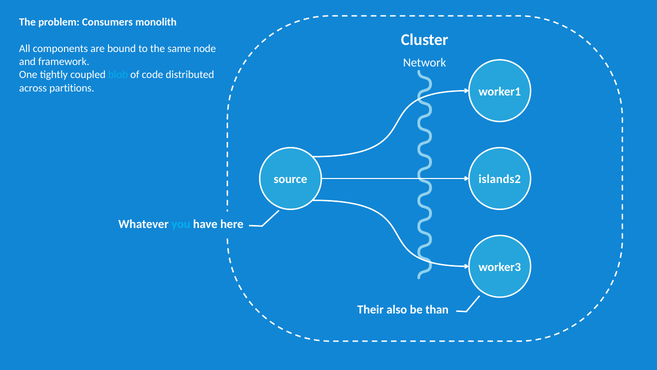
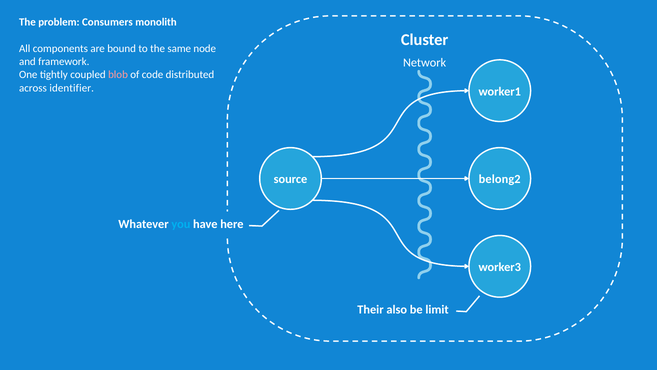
blob colour: light blue -> pink (118, 75)
partitions: partitions -> identifier (72, 88)
islands2: islands2 -> belong2 (500, 179)
than: than -> limit (437, 309)
